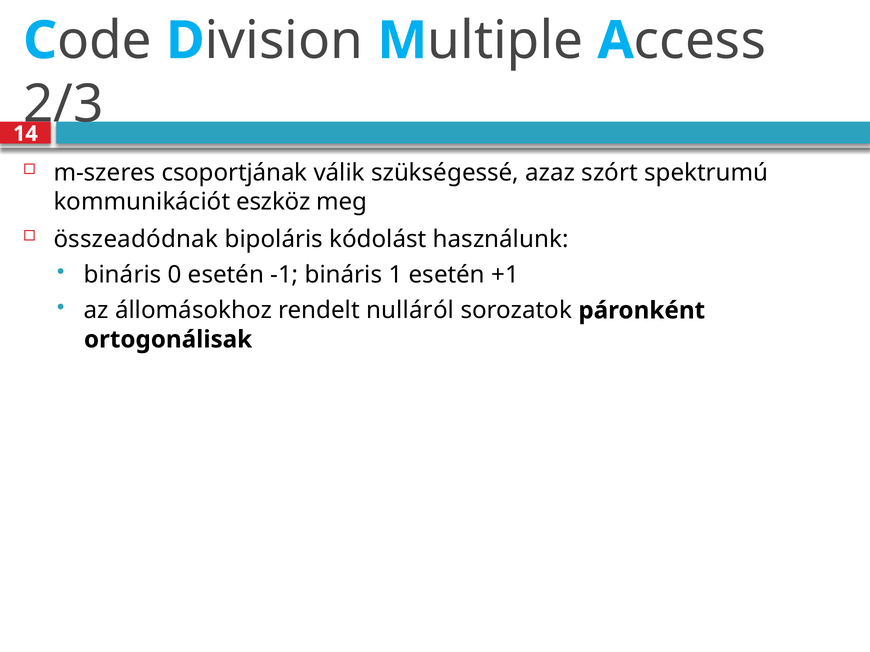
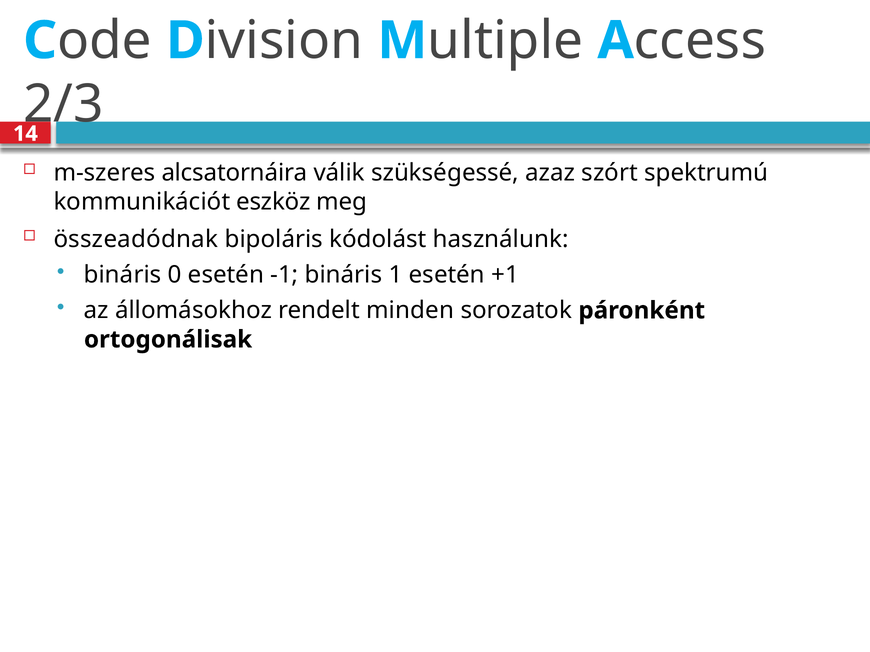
csoportjának: csoportjának -> alcsatornáira (234, 173)
nulláról: nulláról -> minden (410, 311)
